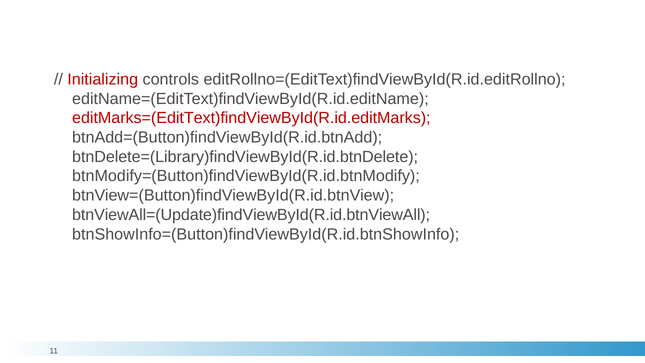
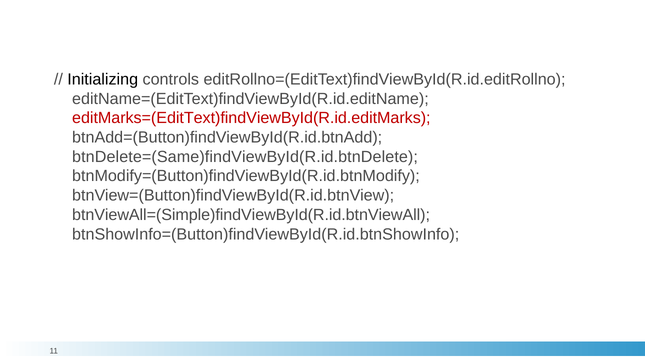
Initializing colour: red -> black (103, 79)
btnDelete=(Library)findViewById(R.id.btnDelete: btnDelete=(Library)findViewById(R.id.btnDelete -> btnDelete=(Same)findViewById(R.id.btnDelete (245, 157)
btnViewAll=(Update)findViewById(R.id.btnViewAll: btnViewAll=(Update)findViewById(R.id.btnViewAll -> btnViewAll=(Simple)findViewById(R.id.btnViewAll (251, 215)
